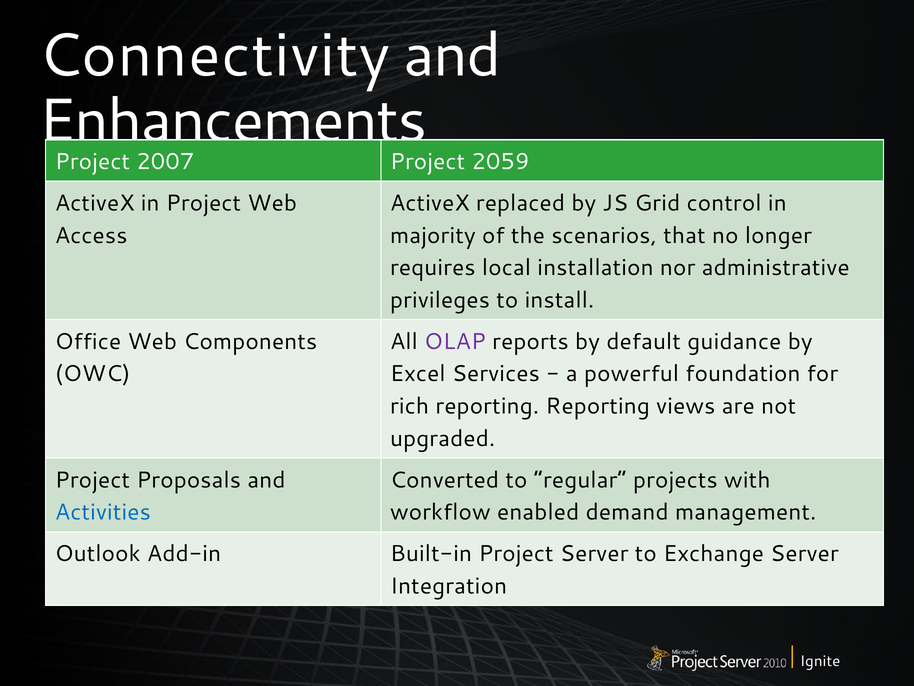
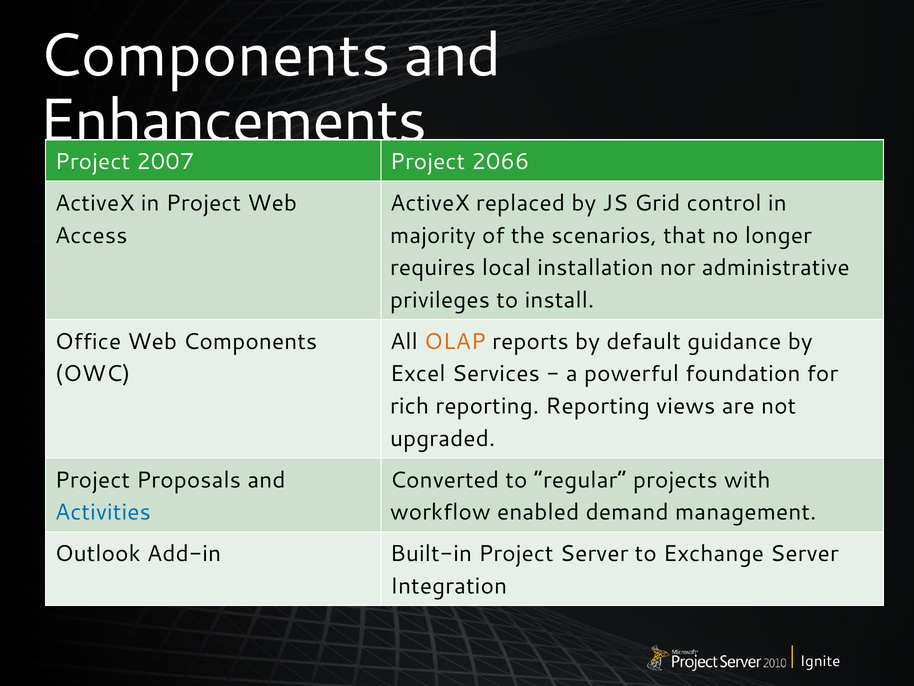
Connectivity: Connectivity -> Components (215, 55)
2059: 2059 -> 2066 (500, 162)
OLAP colour: purple -> orange (455, 341)
